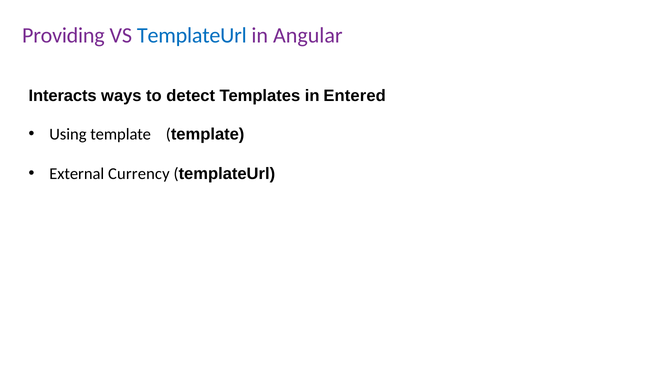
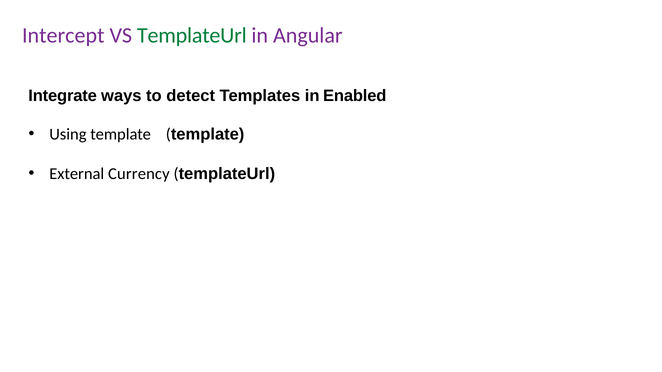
Providing: Providing -> Intercept (63, 35)
TemplateUrl colour: blue -> green (192, 35)
Interacts: Interacts -> Integrate (63, 96)
Entered: Entered -> Enabled (355, 96)
